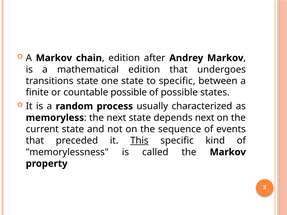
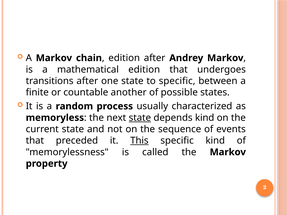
transitions state: state -> after (87, 81)
countable possible: possible -> another (129, 92)
state underline: none -> present (140, 118)
depends next: next -> kind (205, 118)
